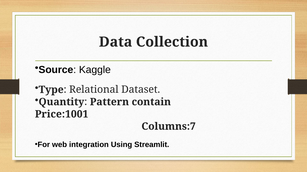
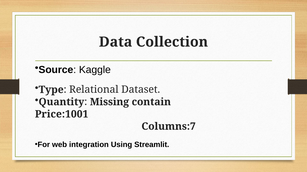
Pattern: Pattern -> Missing (109, 102)
